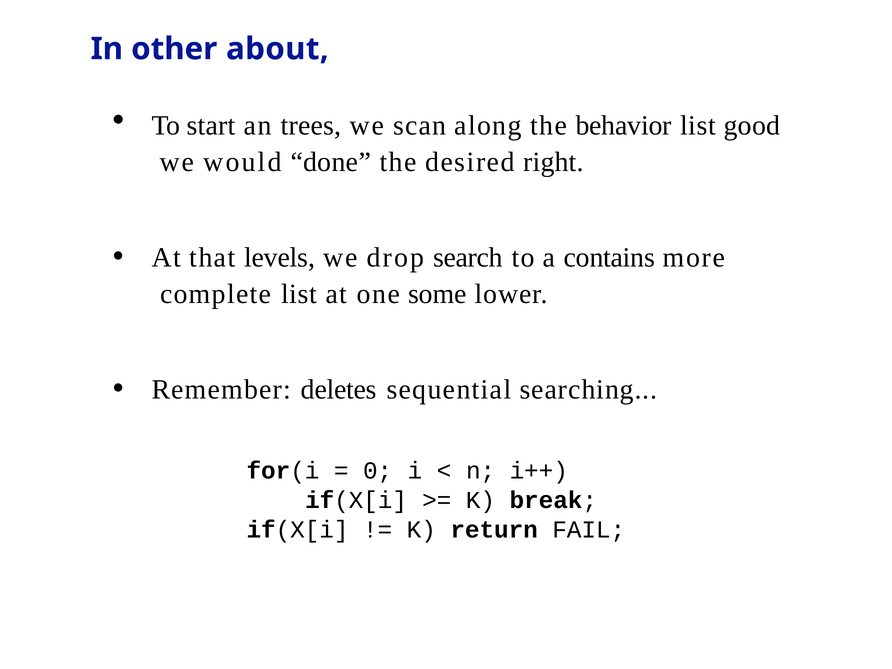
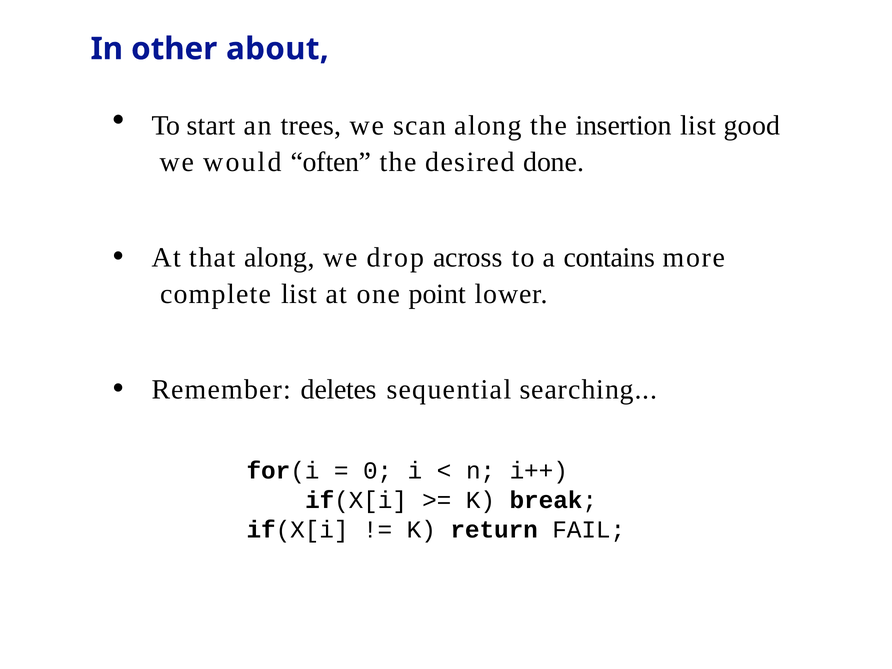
behavior: behavior -> insertion (624, 126)
done: done -> often (331, 162)
right: right -> done (554, 162)
that levels: levels -> along (279, 258)
search: search -> across (468, 258)
some: some -> point (437, 294)
